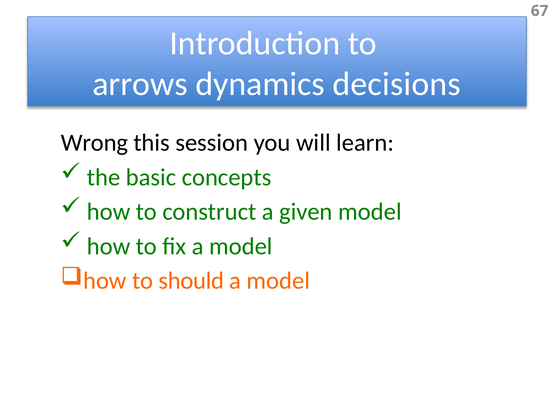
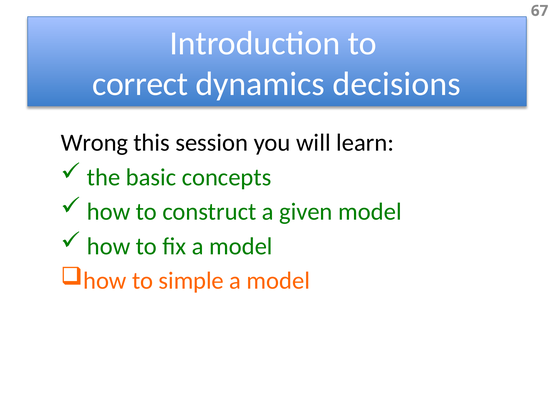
arrows: arrows -> correct (140, 84)
should: should -> simple (191, 281)
